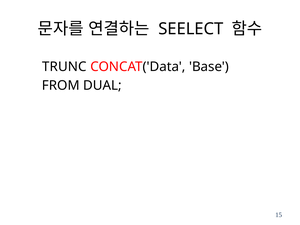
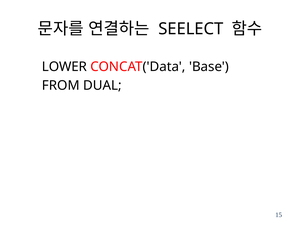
TRUNC: TRUNC -> LOWER (64, 67)
